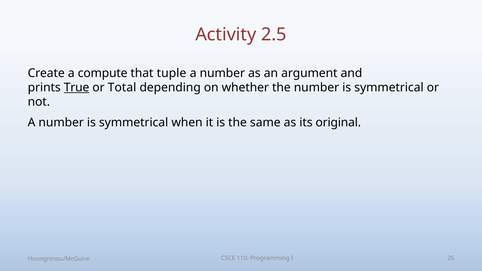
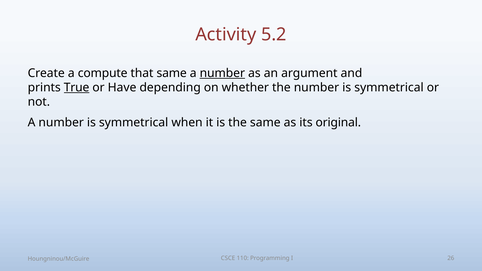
2.5: 2.5 -> 5.2 (274, 35)
that tuple: tuple -> same (172, 73)
number underline: none -> present (222, 73)
Total: Total -> Have (122, 88)
